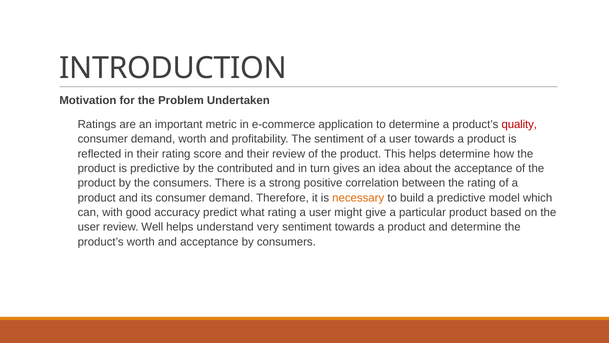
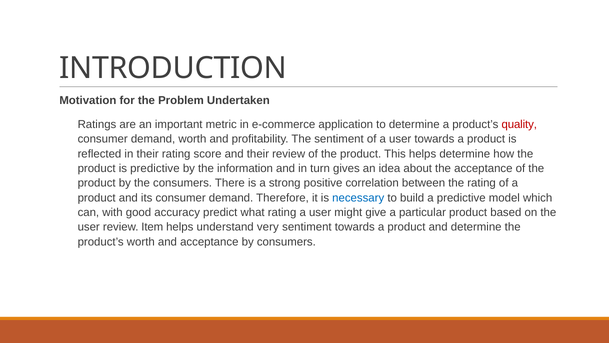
contributed: contributed -> information (245, 168)
necessary colour: orange -> blue (358, 198)
Well: Well -> Item (152, 227)
